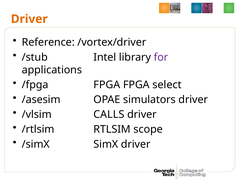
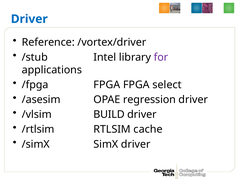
Driver colour: orange -> blue (29, 19)
simulators: simulators -> regression (149, 100)
CALLS: CALLS -> BUILD (109, 115)
scope: scope -> cache (148, 130)
